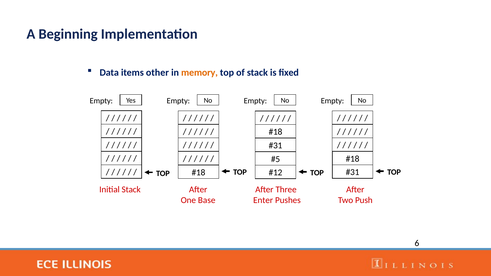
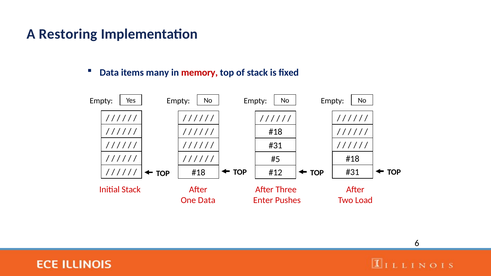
Beginning: Beginning -> Restoring (68, 34)
other: other -> many (157, 73)
memory colour: orange -> red (199, 73)
One Base: Base -> Data (207, 200)
Push: Push -> Load (364, 200)
